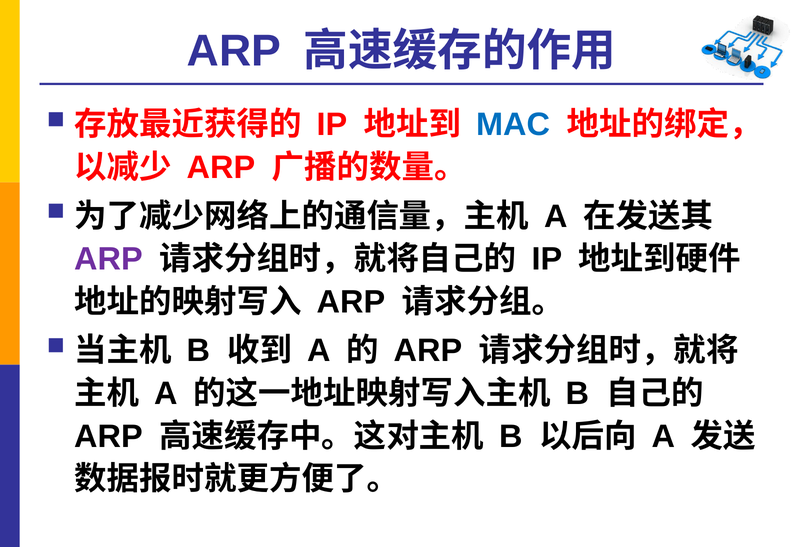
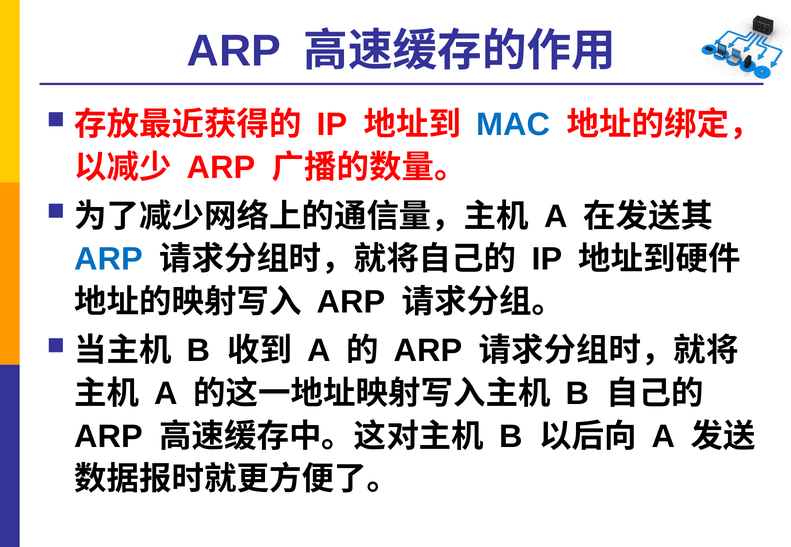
ARP colour: purple -> blue (108, 259)
